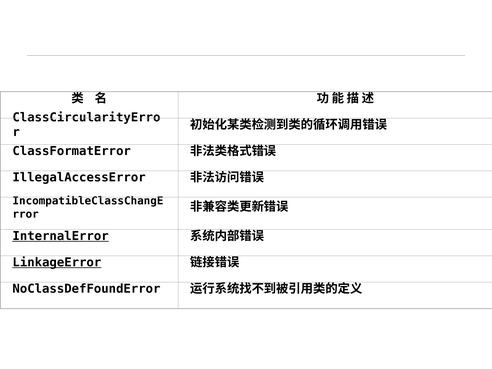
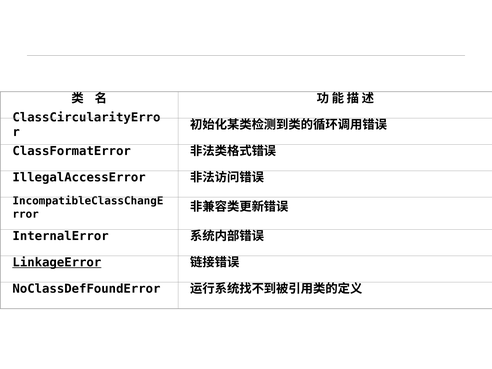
InternalError underline: present -> none (61, 236)
